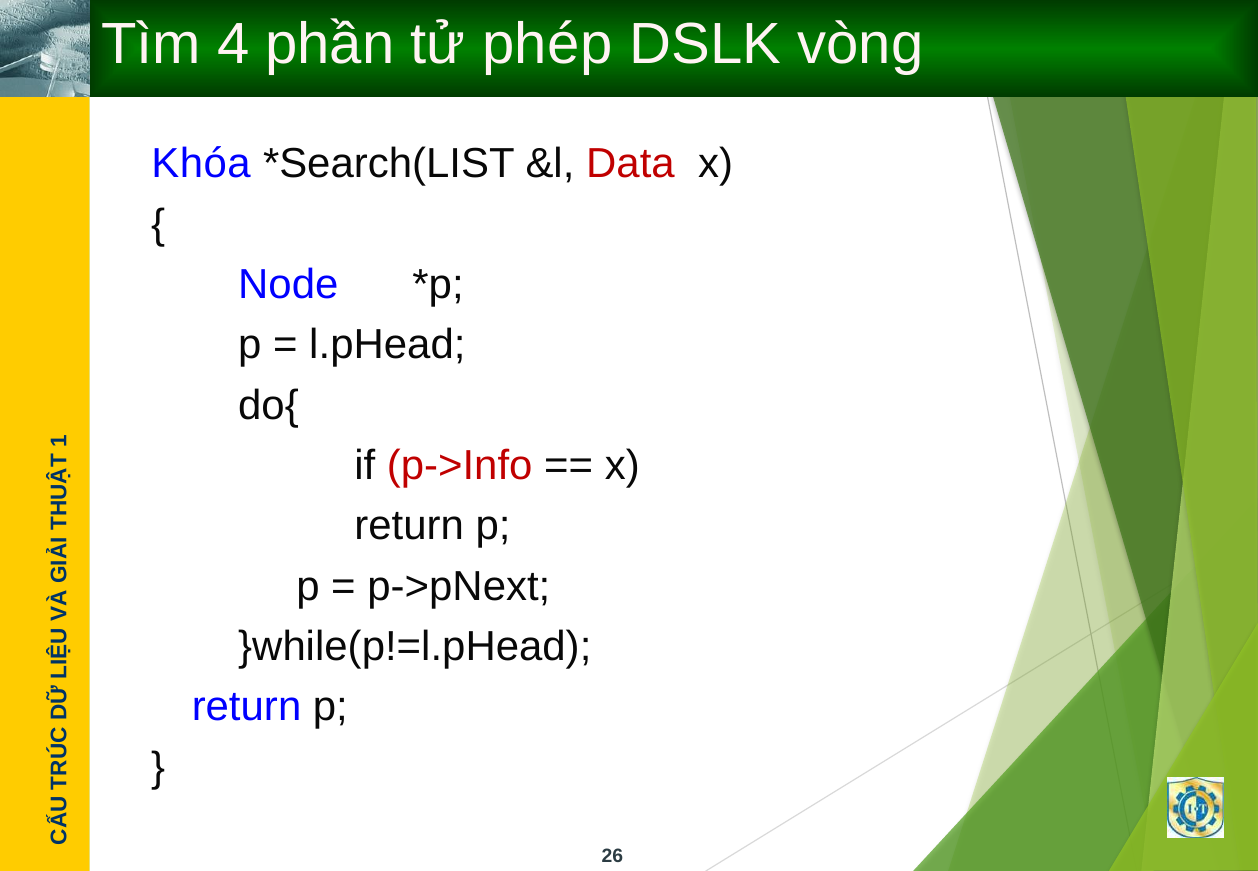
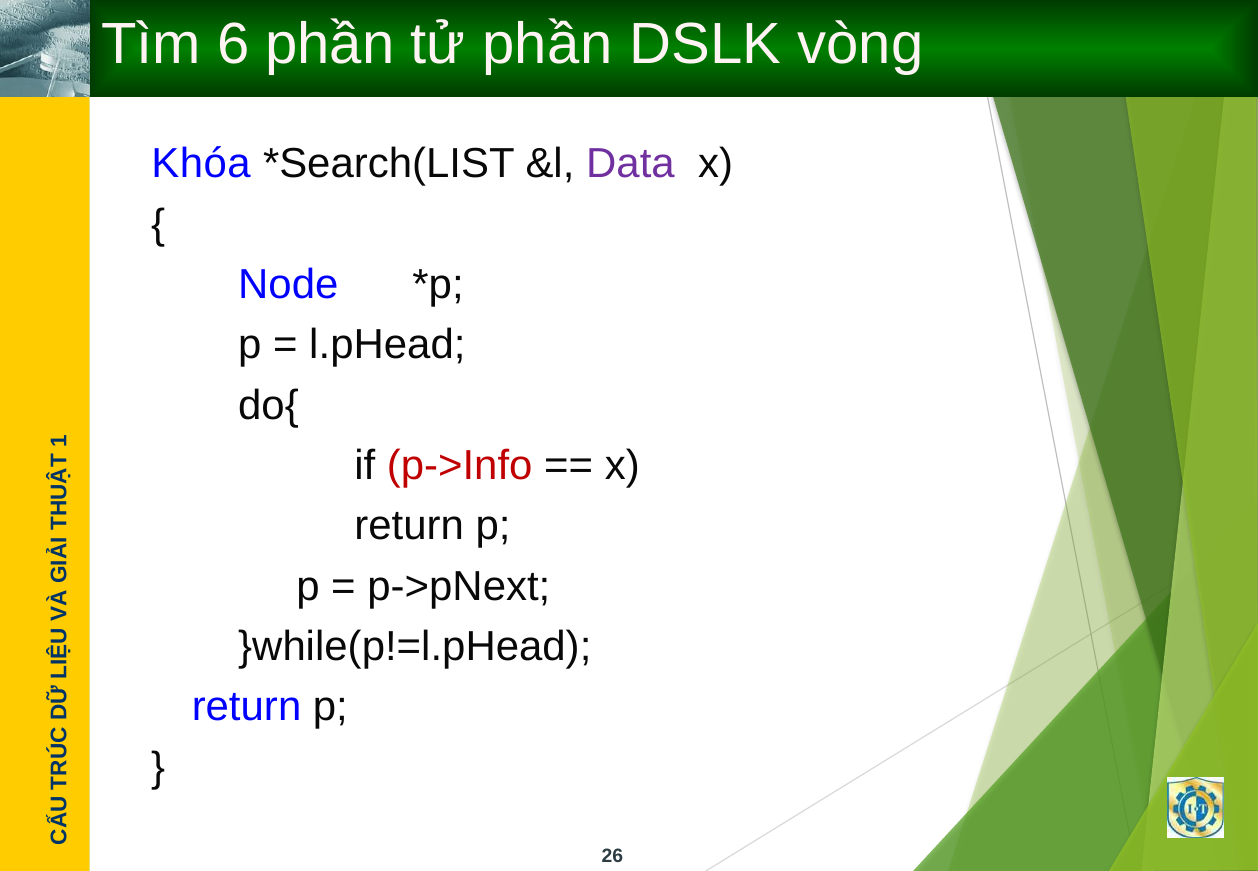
4: 4 -> 6 (233, 45)
tử phép: phép -> phần (547, 45)
Data colour: red -> purple (630, 164)
